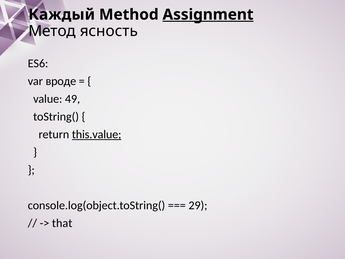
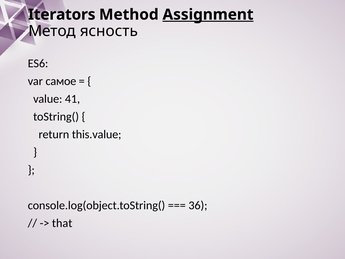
Каждый: Каждый -> Iterators (62, 15)
вроде: вроде -> самое (61, 81)
49: 49 -> 41 (73, 99)
this.value underline: present -> none (97, 134)
29: 29 -> 36 (198, 205)
